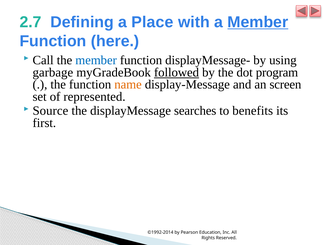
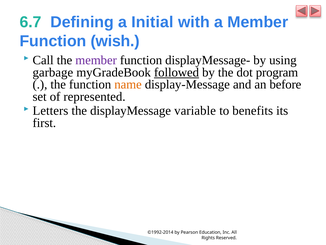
2.7: 2.7 -> 6.7 (31, 22)
Place: Place -> Initial (152, 22)
Member underline: present -> none (258, 22)
here: here -> wish (115, 41)
member colour: blue -> purple (96, 60)
screen: screen -> before (285, 84)
Source: Source -> Letters (50, 111)
searches: searches -> variable (195, 111)
